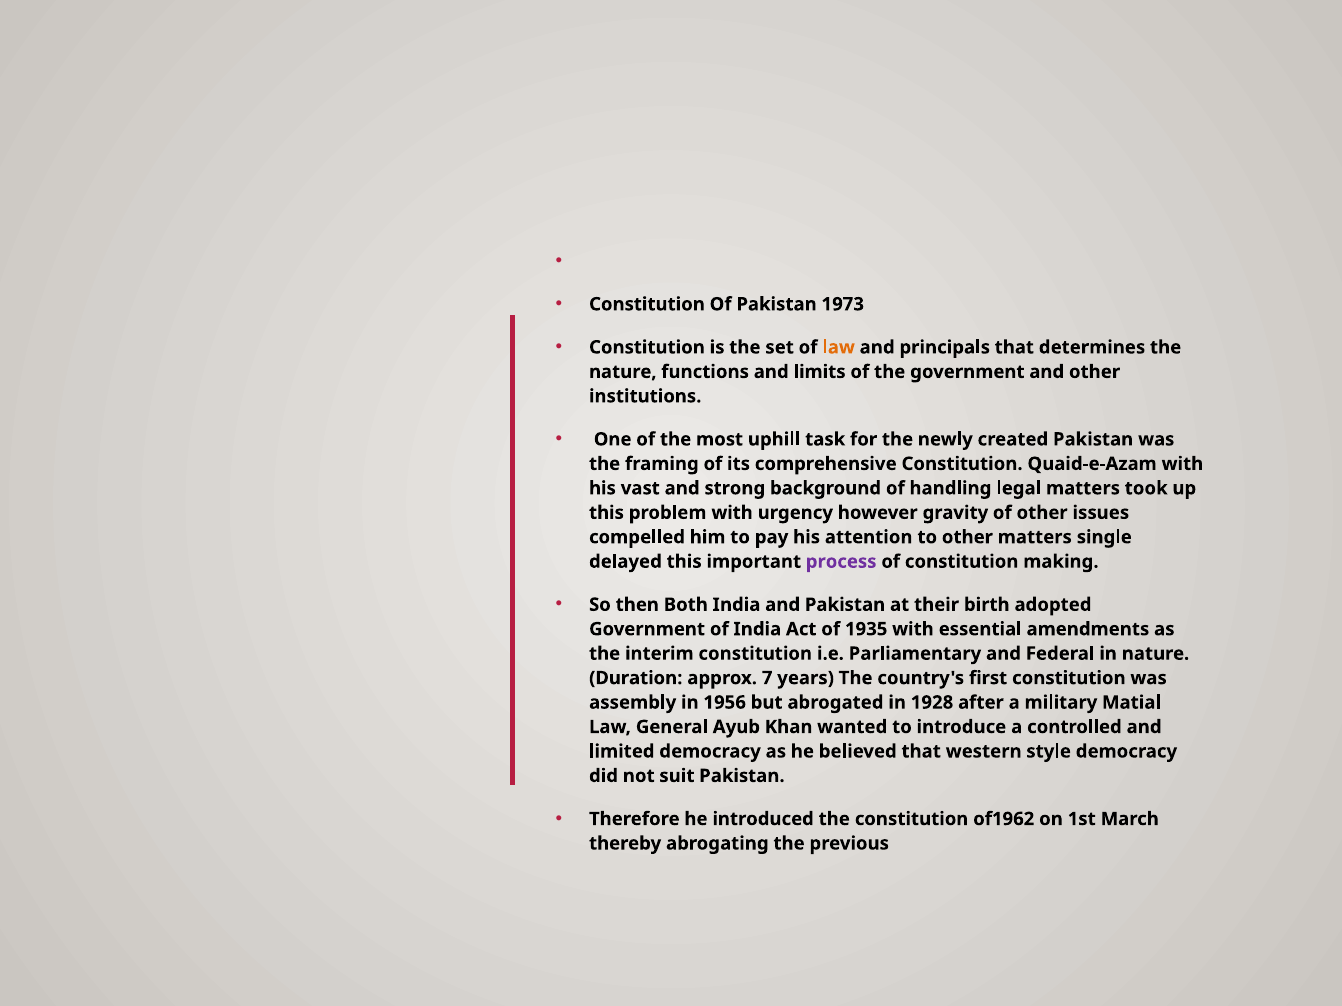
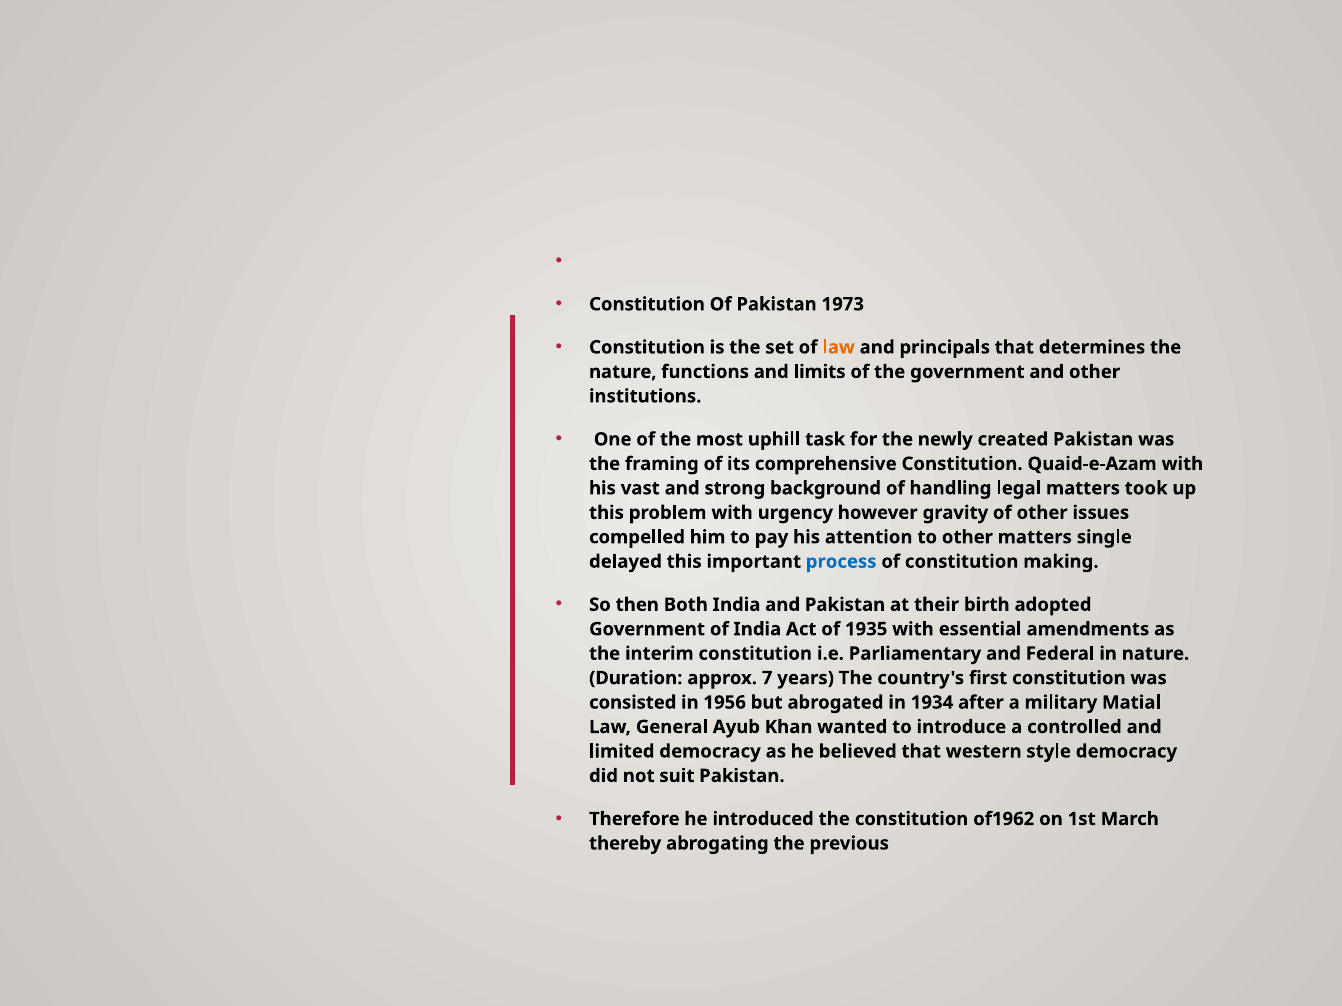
process colour: purple -> blue (841, 562)
assembly: assembly -> consisted (633, 703)
1928: 1928 -> 1934 (932, 703)
